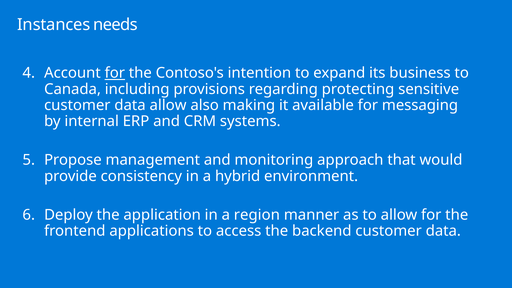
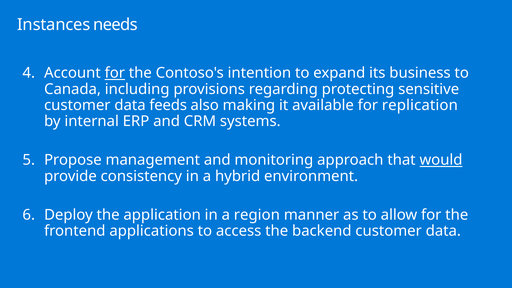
data allow: allow -> feeds (168, 105)
messaging: messaging -> replication (420, 105)
would underline: none -> present (441, 160)
